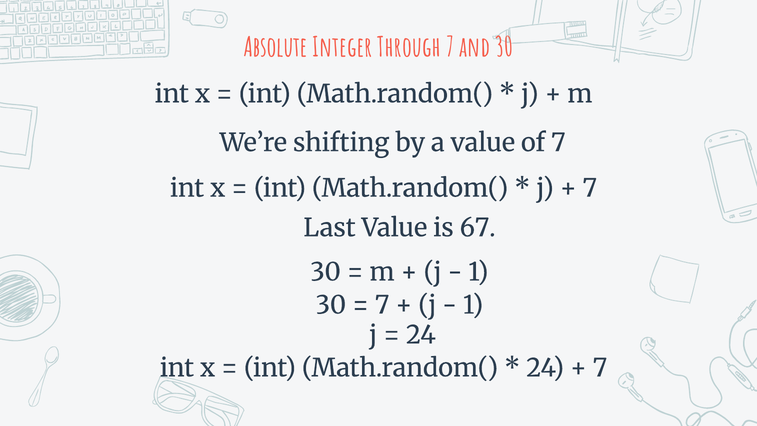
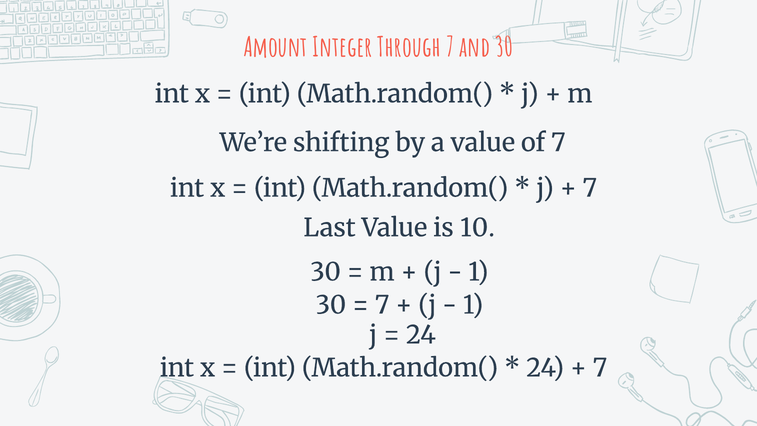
Absolute: Absolute -> Amount (276, 47)
67: 67 -> 10 (477, 228)
